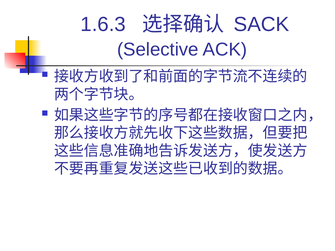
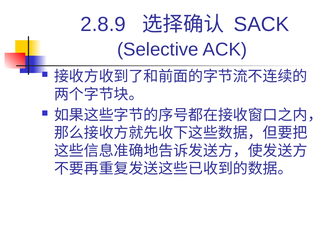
1.6.3: 1.6.3 -> 2.8.9 (103, 24)
